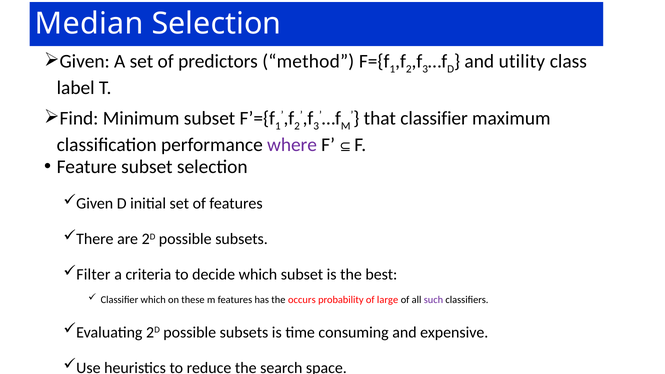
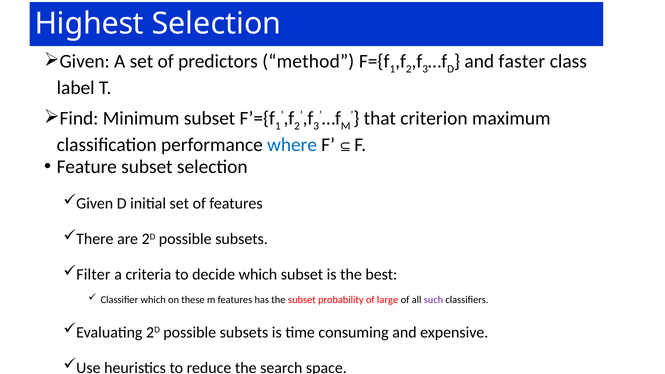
Median: Median -> Highest (89, 24)
utility: utility -> faster (522, 62)
that classifier: classifier -> criterion (434, 118)
where colour: purple -> blue (292, 145)
the occurs: occurs -> subset (302, 300)
